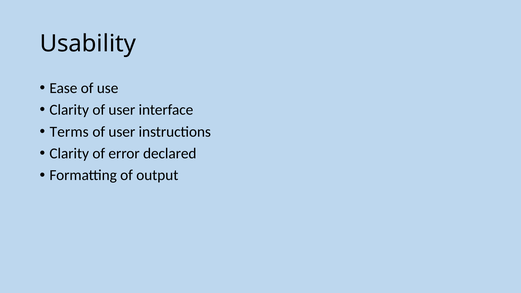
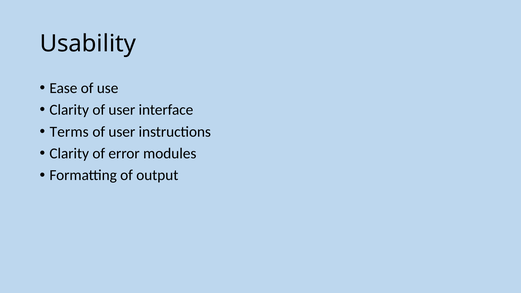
declared: declared -> modules (170, 153)
